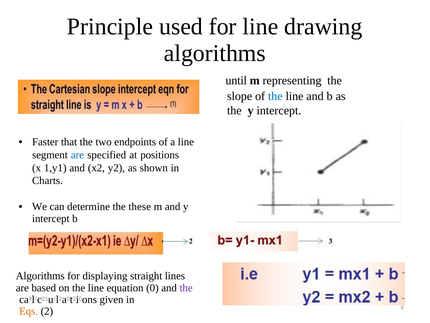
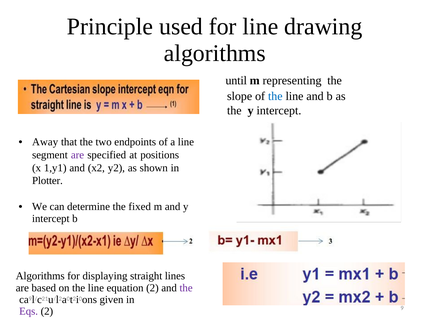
Faster: Faster -> Away (45, 142)
are colour: blue -> purple (78, 155)
Charts: Charts -> Plotter (47, 180)
these: these -> fixed (140, 206)
equation 0: 0 -> 2 (152, 287)
Eqs colour: orange -> purple (29, 311)
